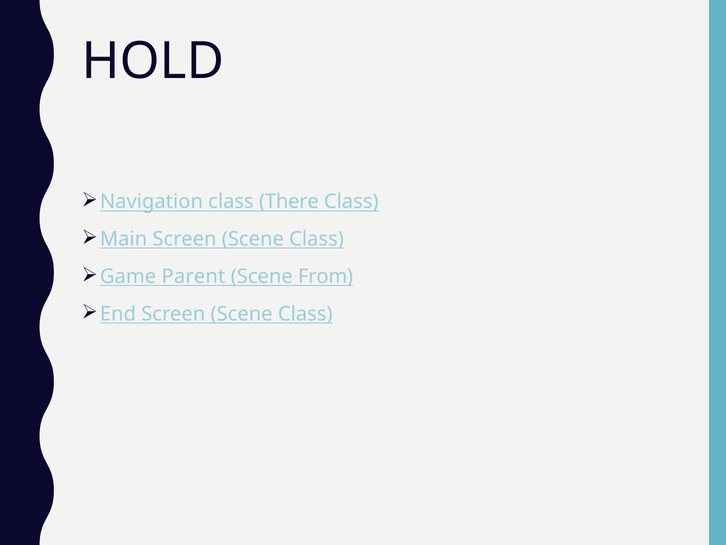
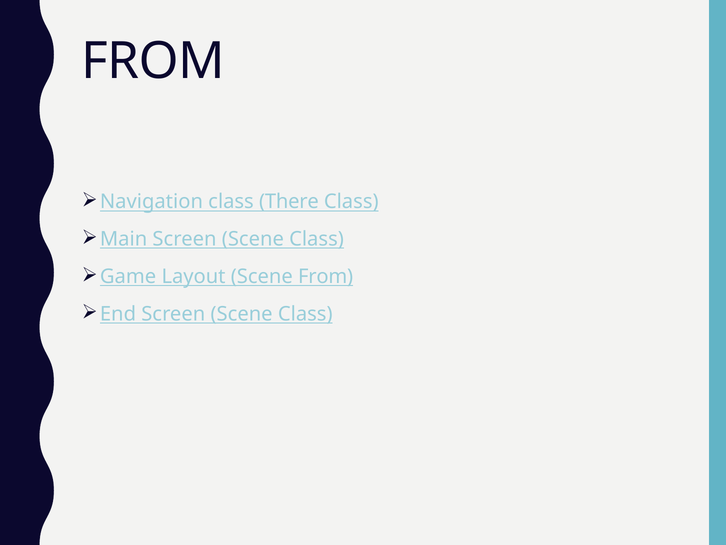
HOLD: HOLD -> FROM (153, 61)
Parent: Parent -> Layout (194, 276)
